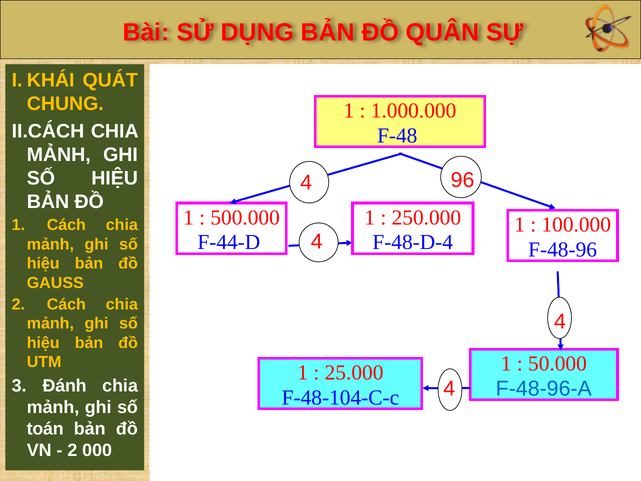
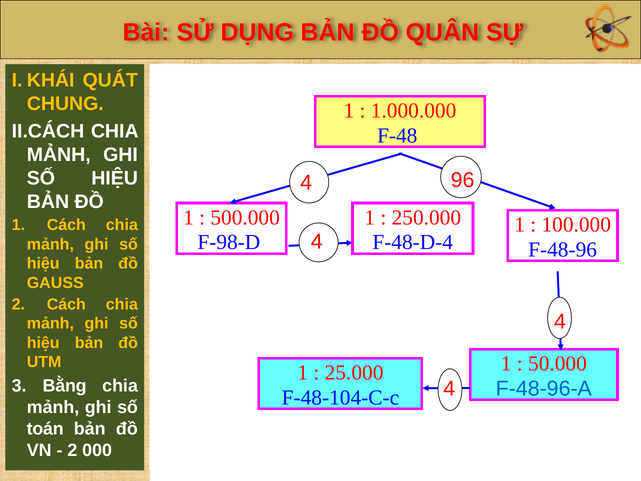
F-44-D: F-44-D -> F-98-D (229, 242)
Đánh: Đánh -> Bằng (65, 386)
